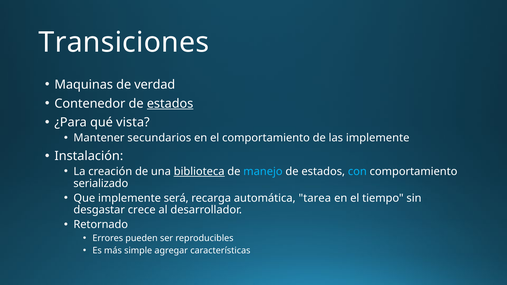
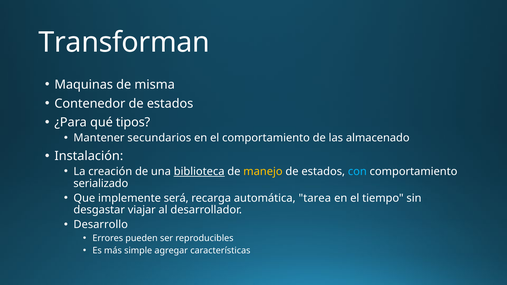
Transiciones: Transiciones -> Transforman (124, 43)
verdad: verdad -> misma (155, 85)
estados underline: present -> none (170, 104)
vista: vista -> tipos (133, 123)
las implemente: implemente -> almacenado (378, 138)
manejo colour: light blue -> yellow (263, 172)
crece: crece -> viajar (142, 210)
Retornado: Retornado -> Desarrollo (101, 225)
